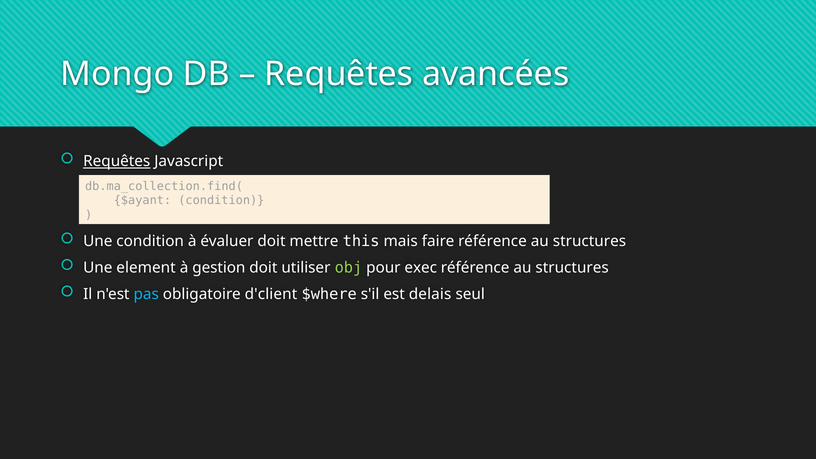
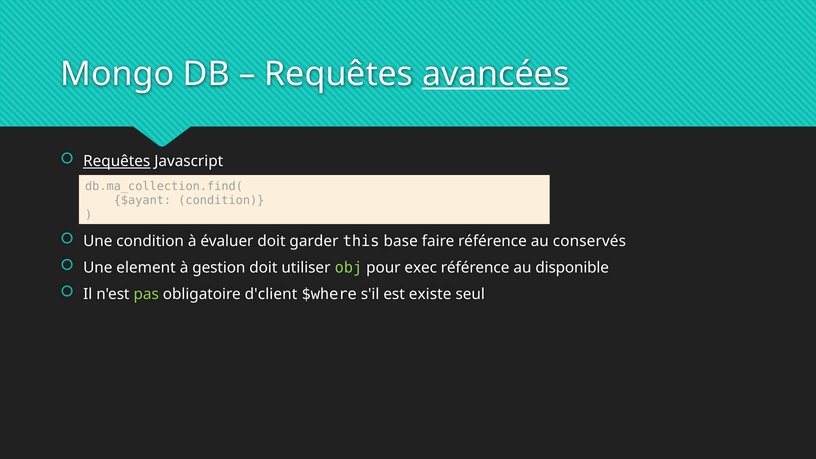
avancées underline: none -> present (496, 74)
mettre: mettre -> garder (314, 241)
mais: mais -> base (401, 241)
faire référence au structures: structures -> conservés (589, 241)
structures: structures -> disponible (572, 268)
pas colour: light blue -> light green (146, 294)
delais: delais -> existe (430, 294)
